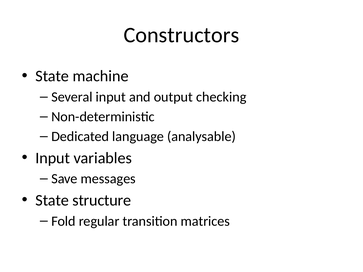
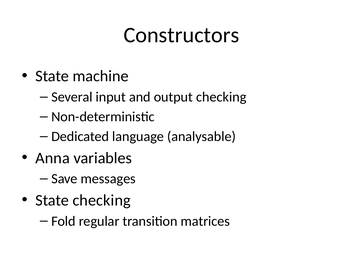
Input: Input -> Anna (53, 158)
State structure: structure -> checking (102, 200)
